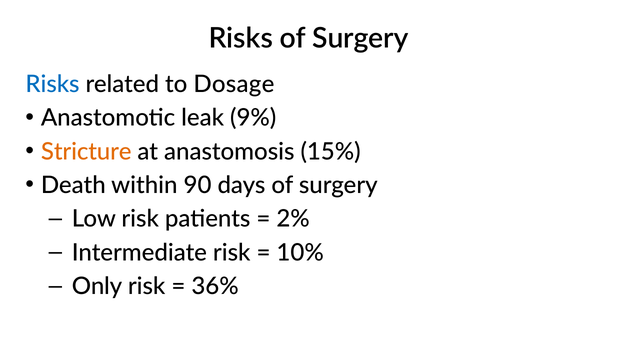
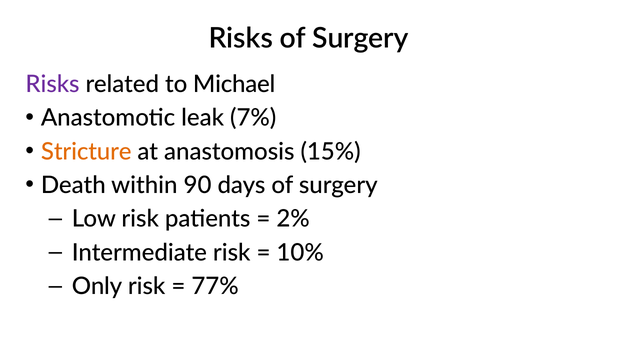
Risks colour: blue -> purple (53, 84)
Dosage: Dosage -> Michael (234, 84)
9%: 9% -> 7% (253, 118)
36%: 36% -> 77% (215, 287)
